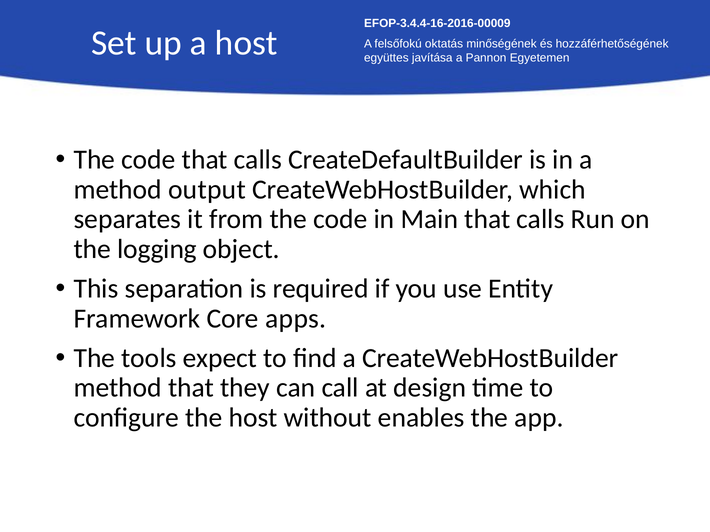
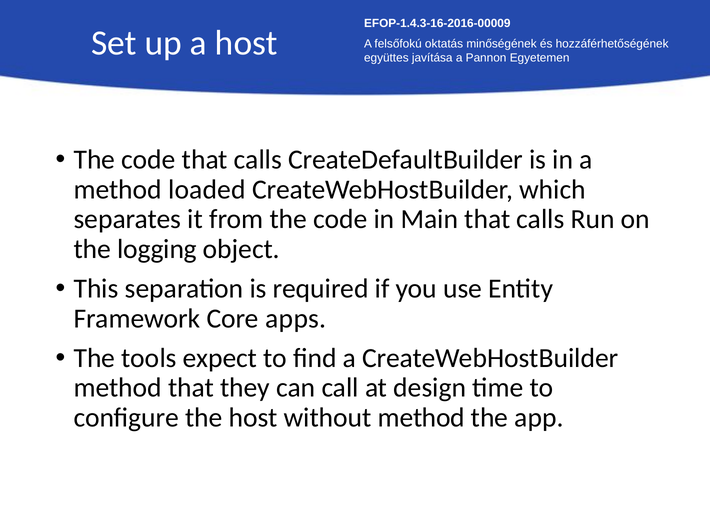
EFOP-3.4.4-16-2016-00009: EFOP-3.4.4-16-2016-00009 -> EFOP-1.4.3-16-2016-00009 (437, 24)
output: output -> loaded (207, 190)
without enables: enables -> method (421, 418)
